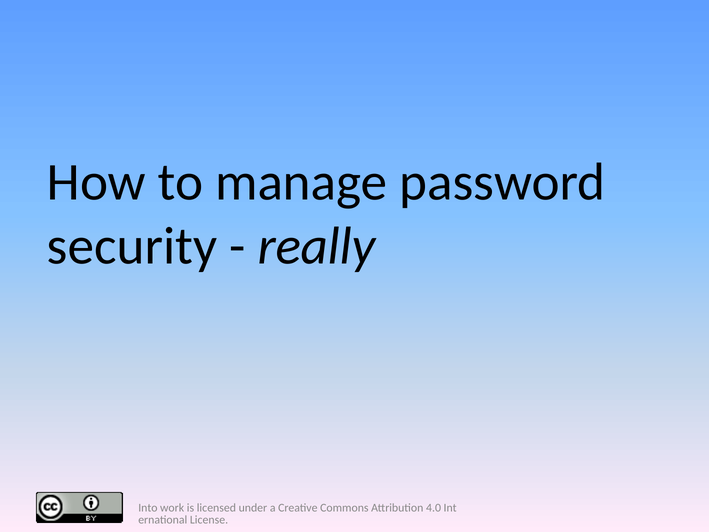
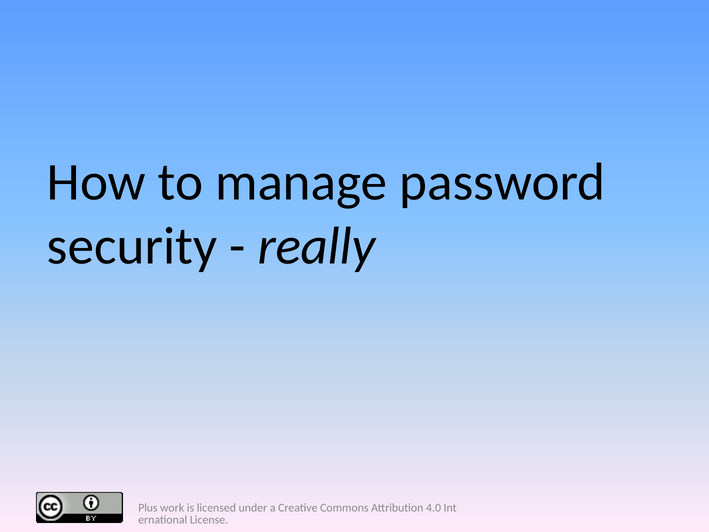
Into: Into -> Plus (148, 508)
